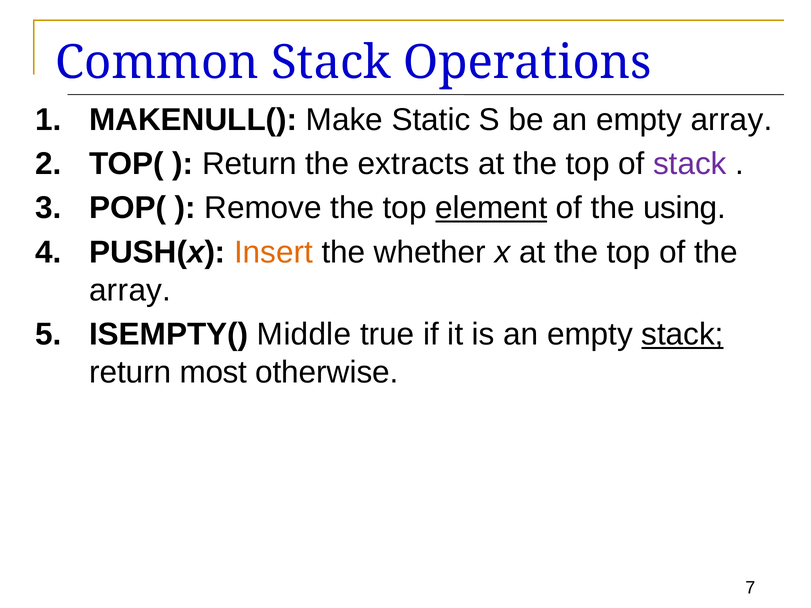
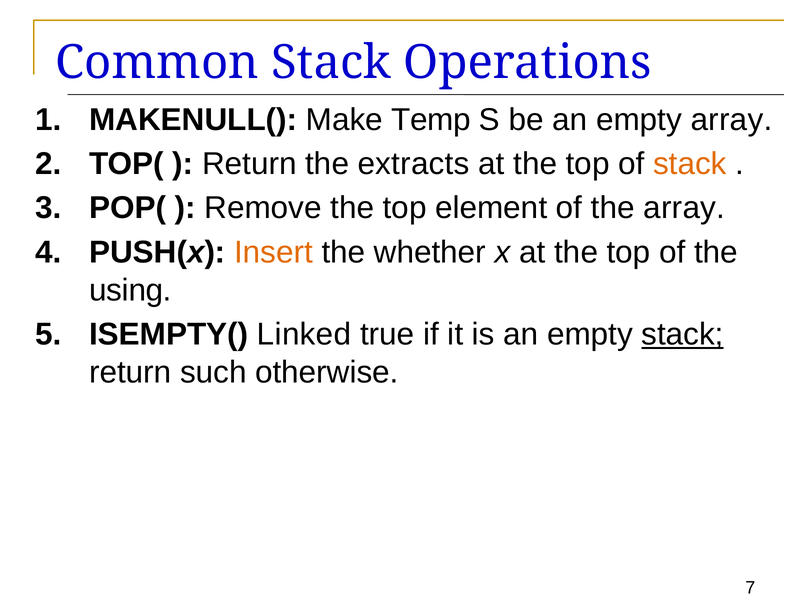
Static: Static -> Temp (431, 120)
stack colour: purple -> orange (690, 164)
element underline: present -> none (491, 208)
the using: using -> array (684, 208)
array: array -> using (130, 290)
Middle: Middle -> Linked (304, 334)
most: most -> such (213, 372)
